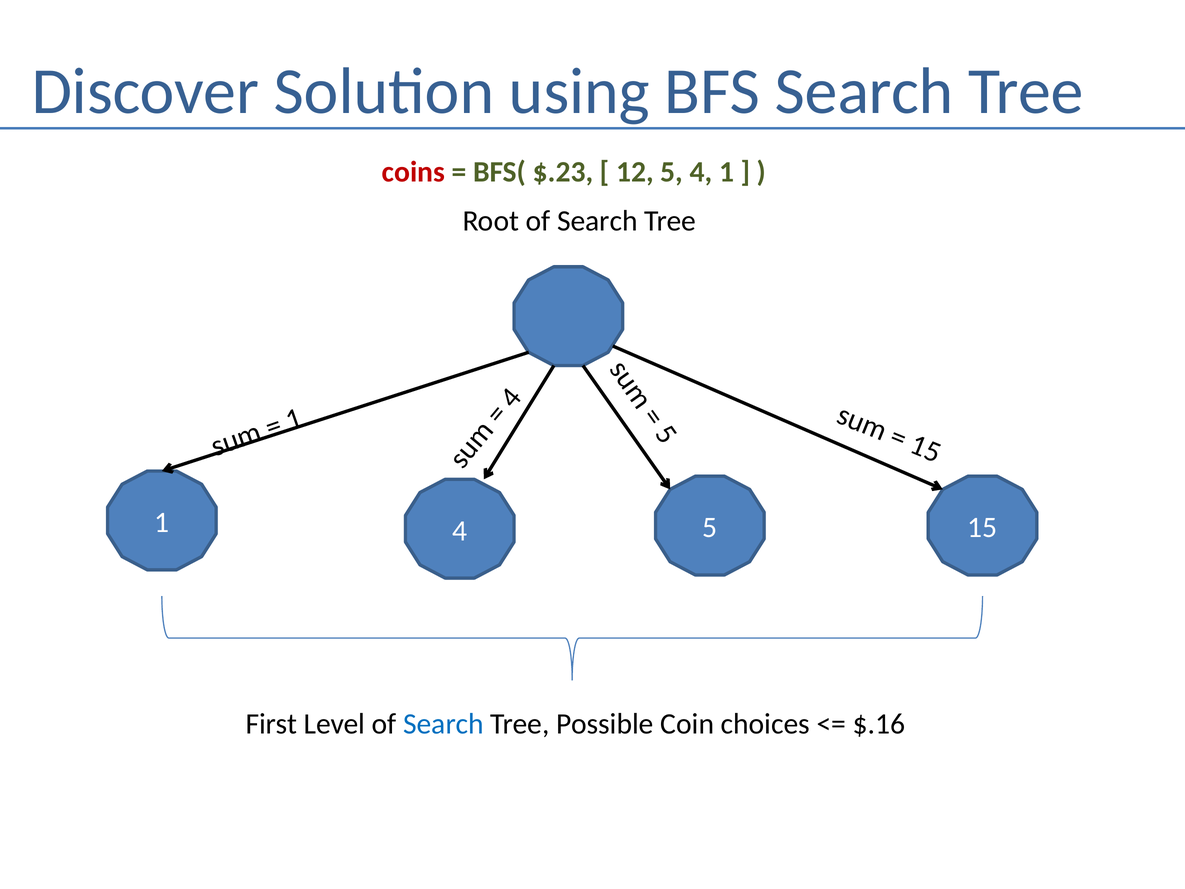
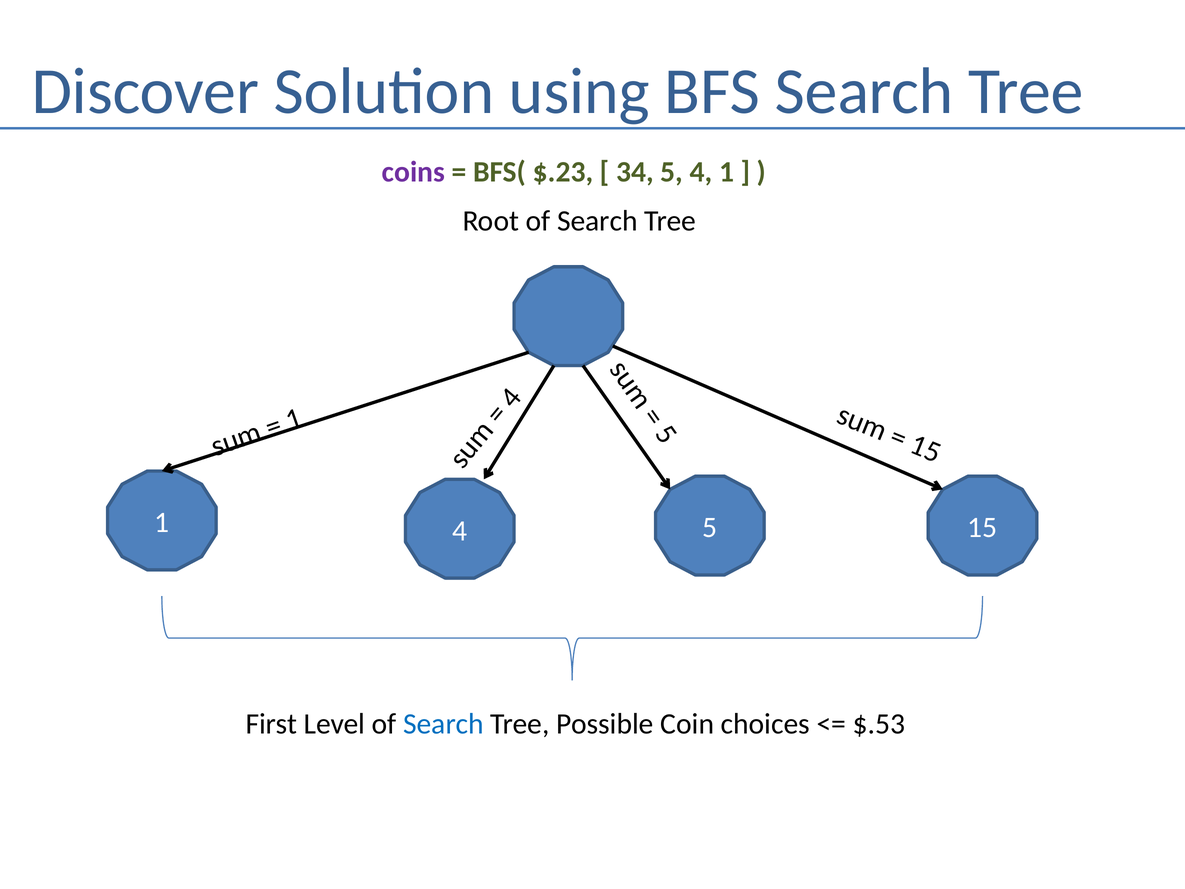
coins colour: red -> purple (414, 172)
12: 12 -> 34 (635, 172)
$.16: $.16 -> $.53 (879, 724)
